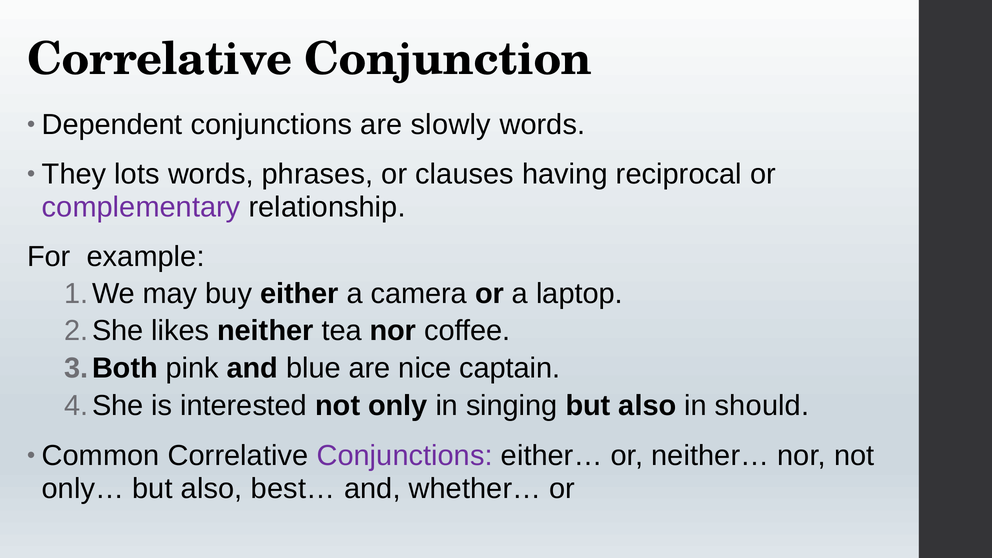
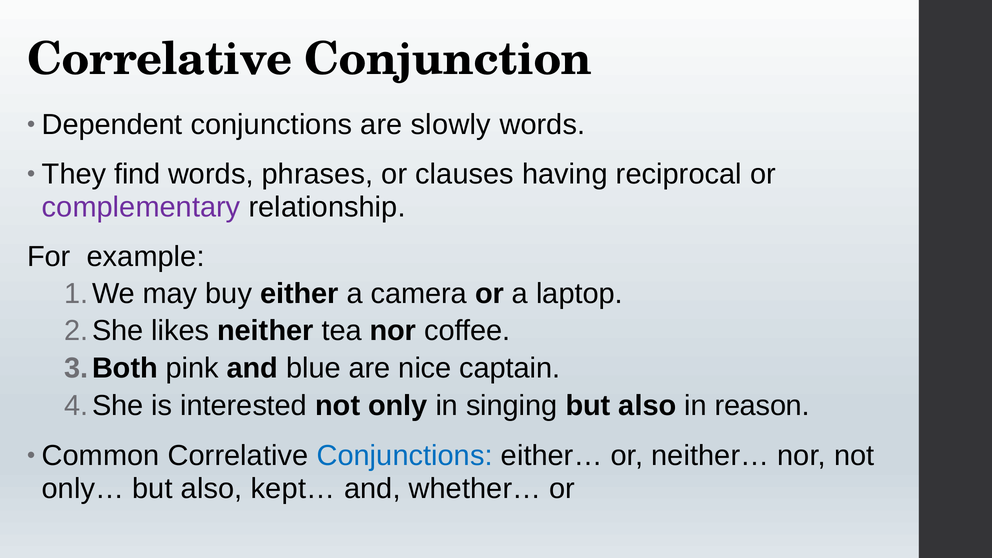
lots: lots -> find (137, 174)
should: should -> reason (762, 406)
Conjunctions colour: purple -> blue (405, 456)
best…: best… -> kept… (293, 489)
